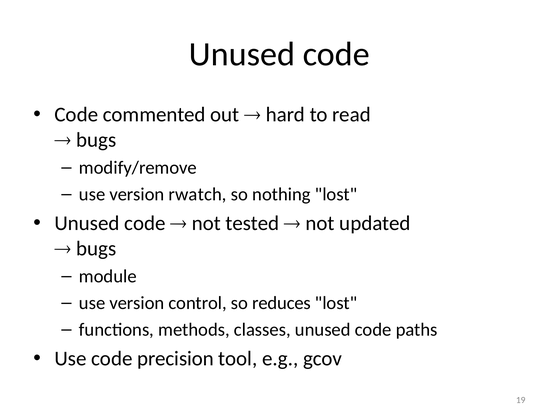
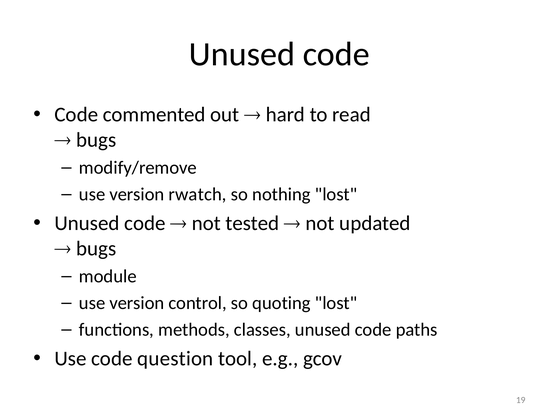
reduces: reduces -> quoting (281, 303)
precision: precision -> question (175, 359)
